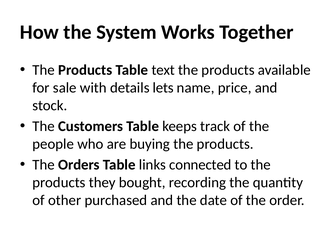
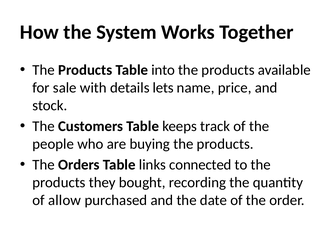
text: text -> into (163, 70)
other: other -> allow (65, 200)
